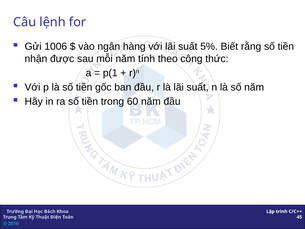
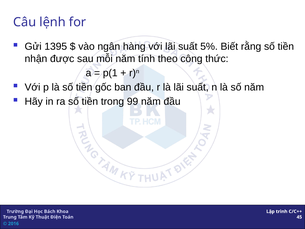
1006: 1006 -> 1395 (56, 46)
60: 60 -> 99 (133, 101)
